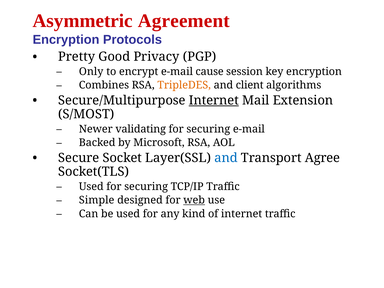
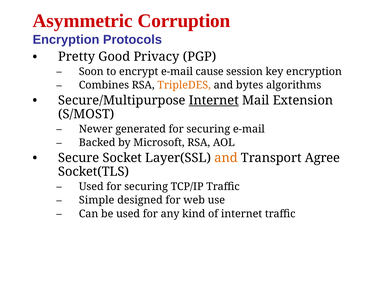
Agreement: Agreement -> Corruption (184, 21)
Only: Only -> Soon (91, 72)
client: client -> bytes (250, 85)
validating: validating -> generated (141, 129)
and colour: blue -> orange (226, 158)
web underline: present -> none (194, 200)
